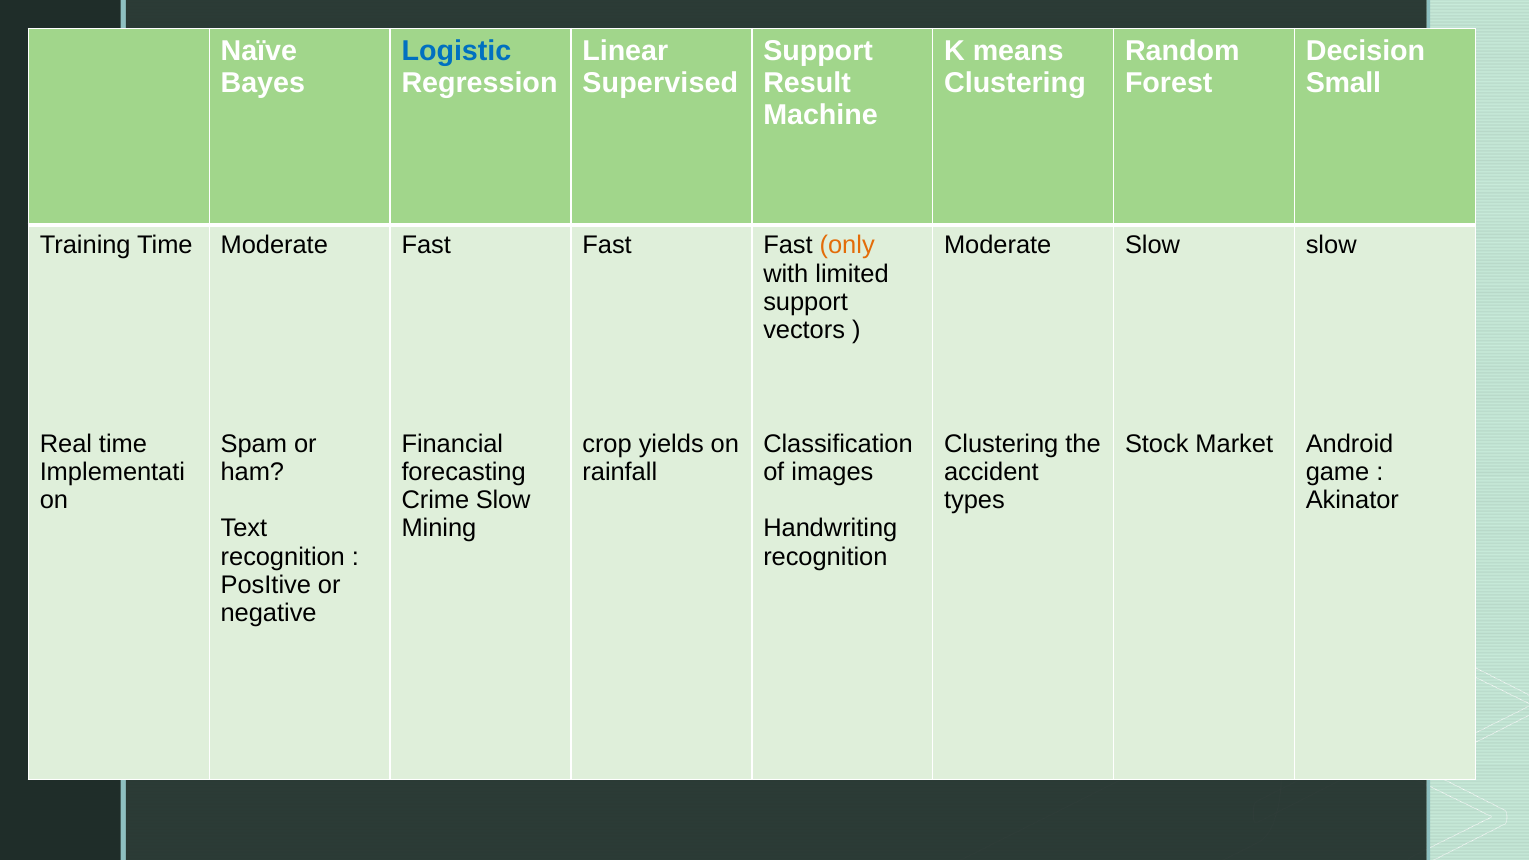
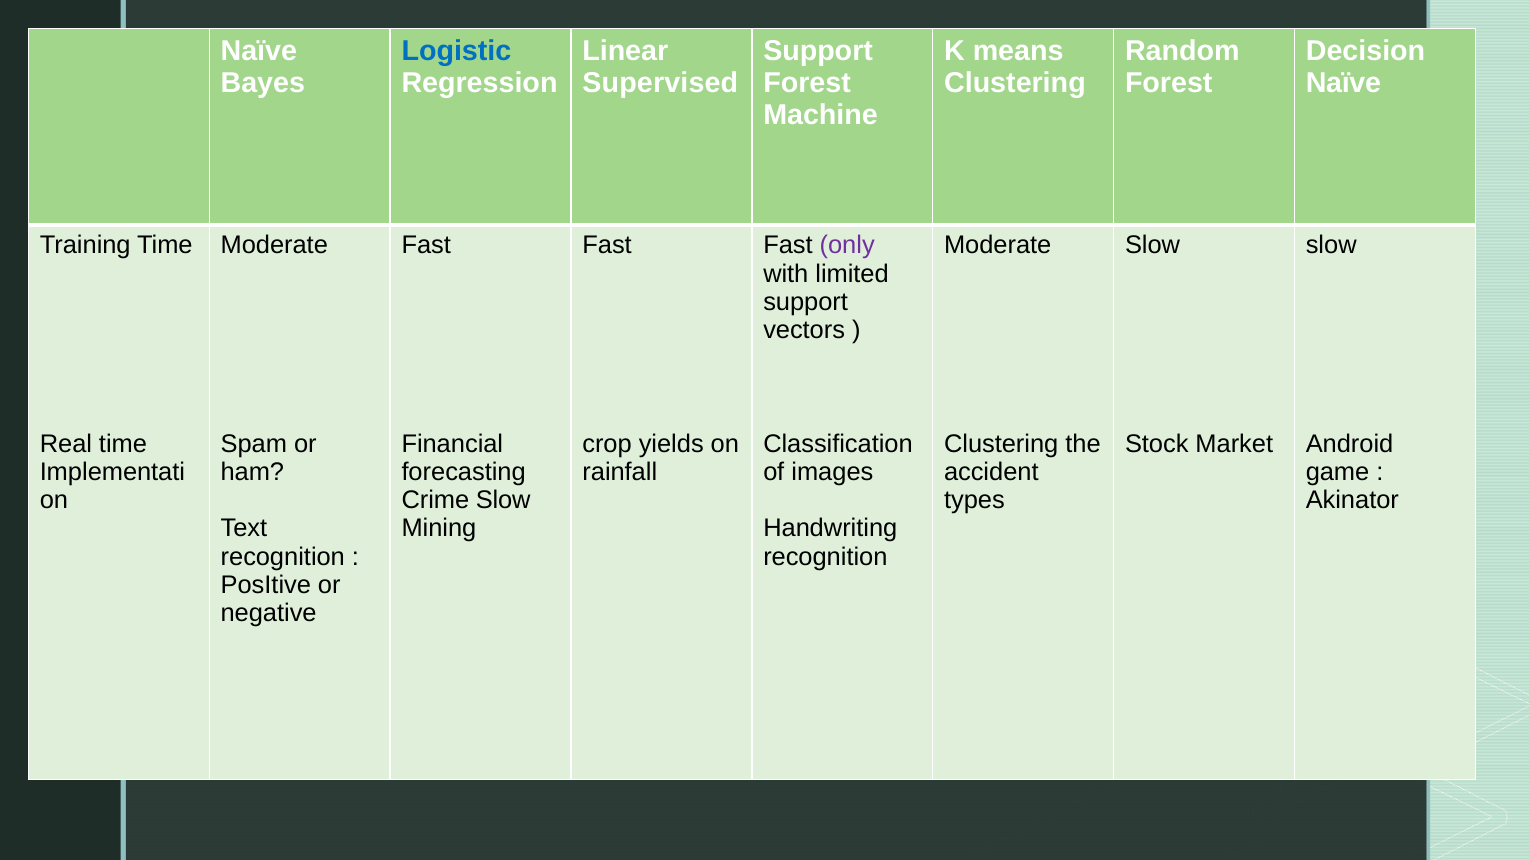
Result: Result -> Forest (807, 83)
Small: Small -> Naïve (1343, 83)
only colour: orange -> purple (847, 246)
